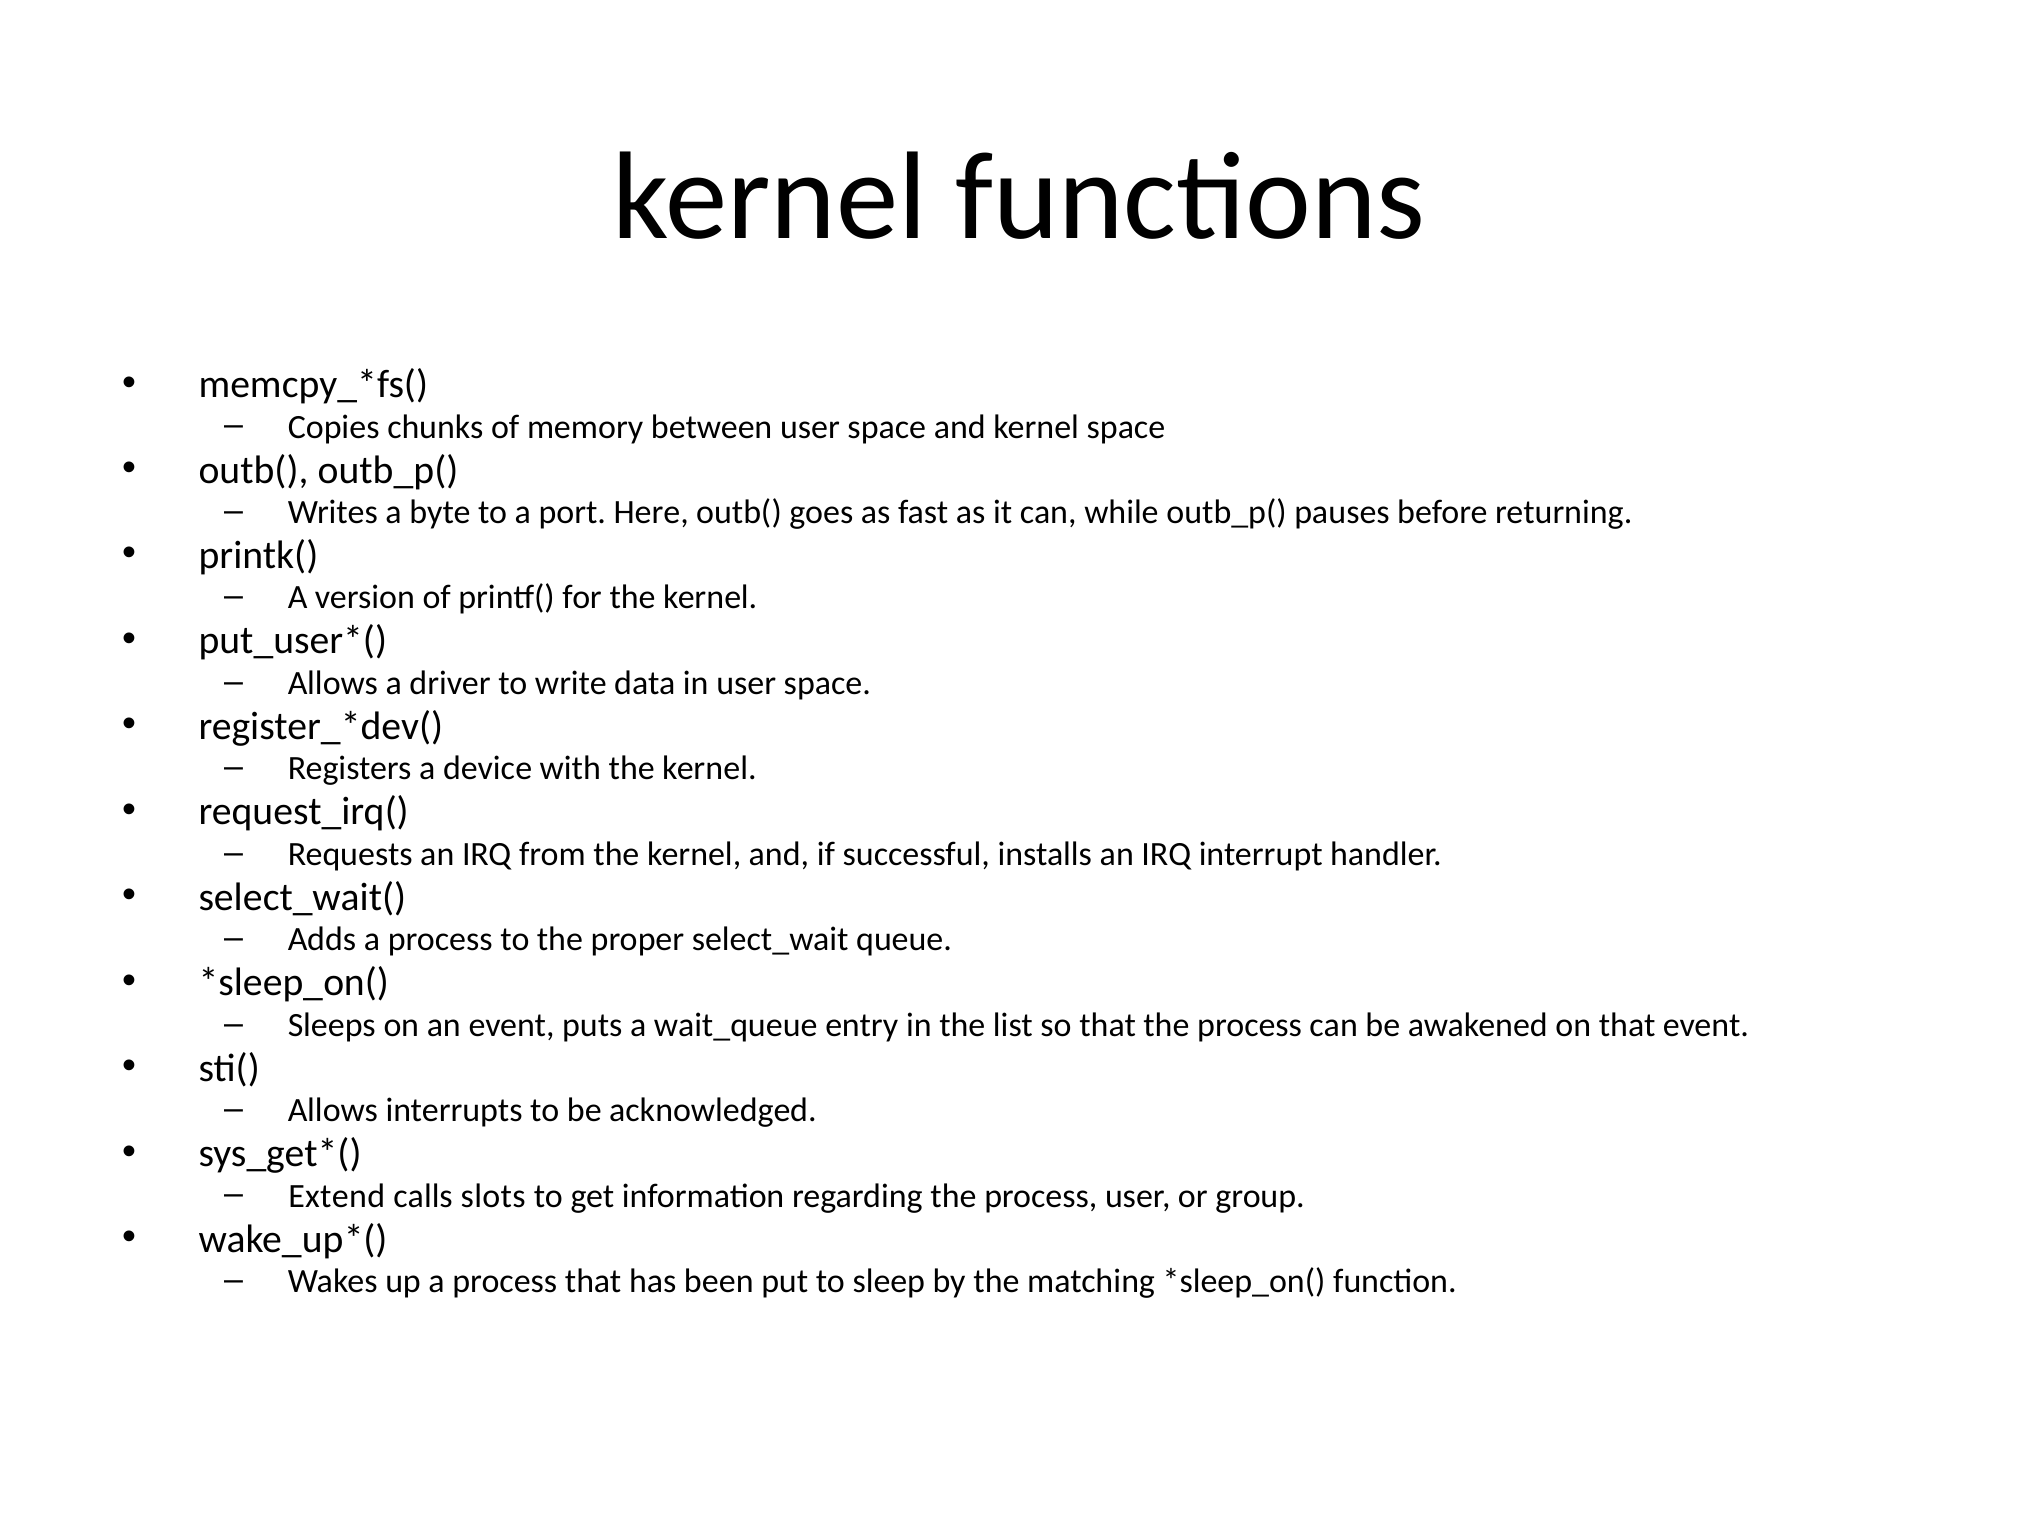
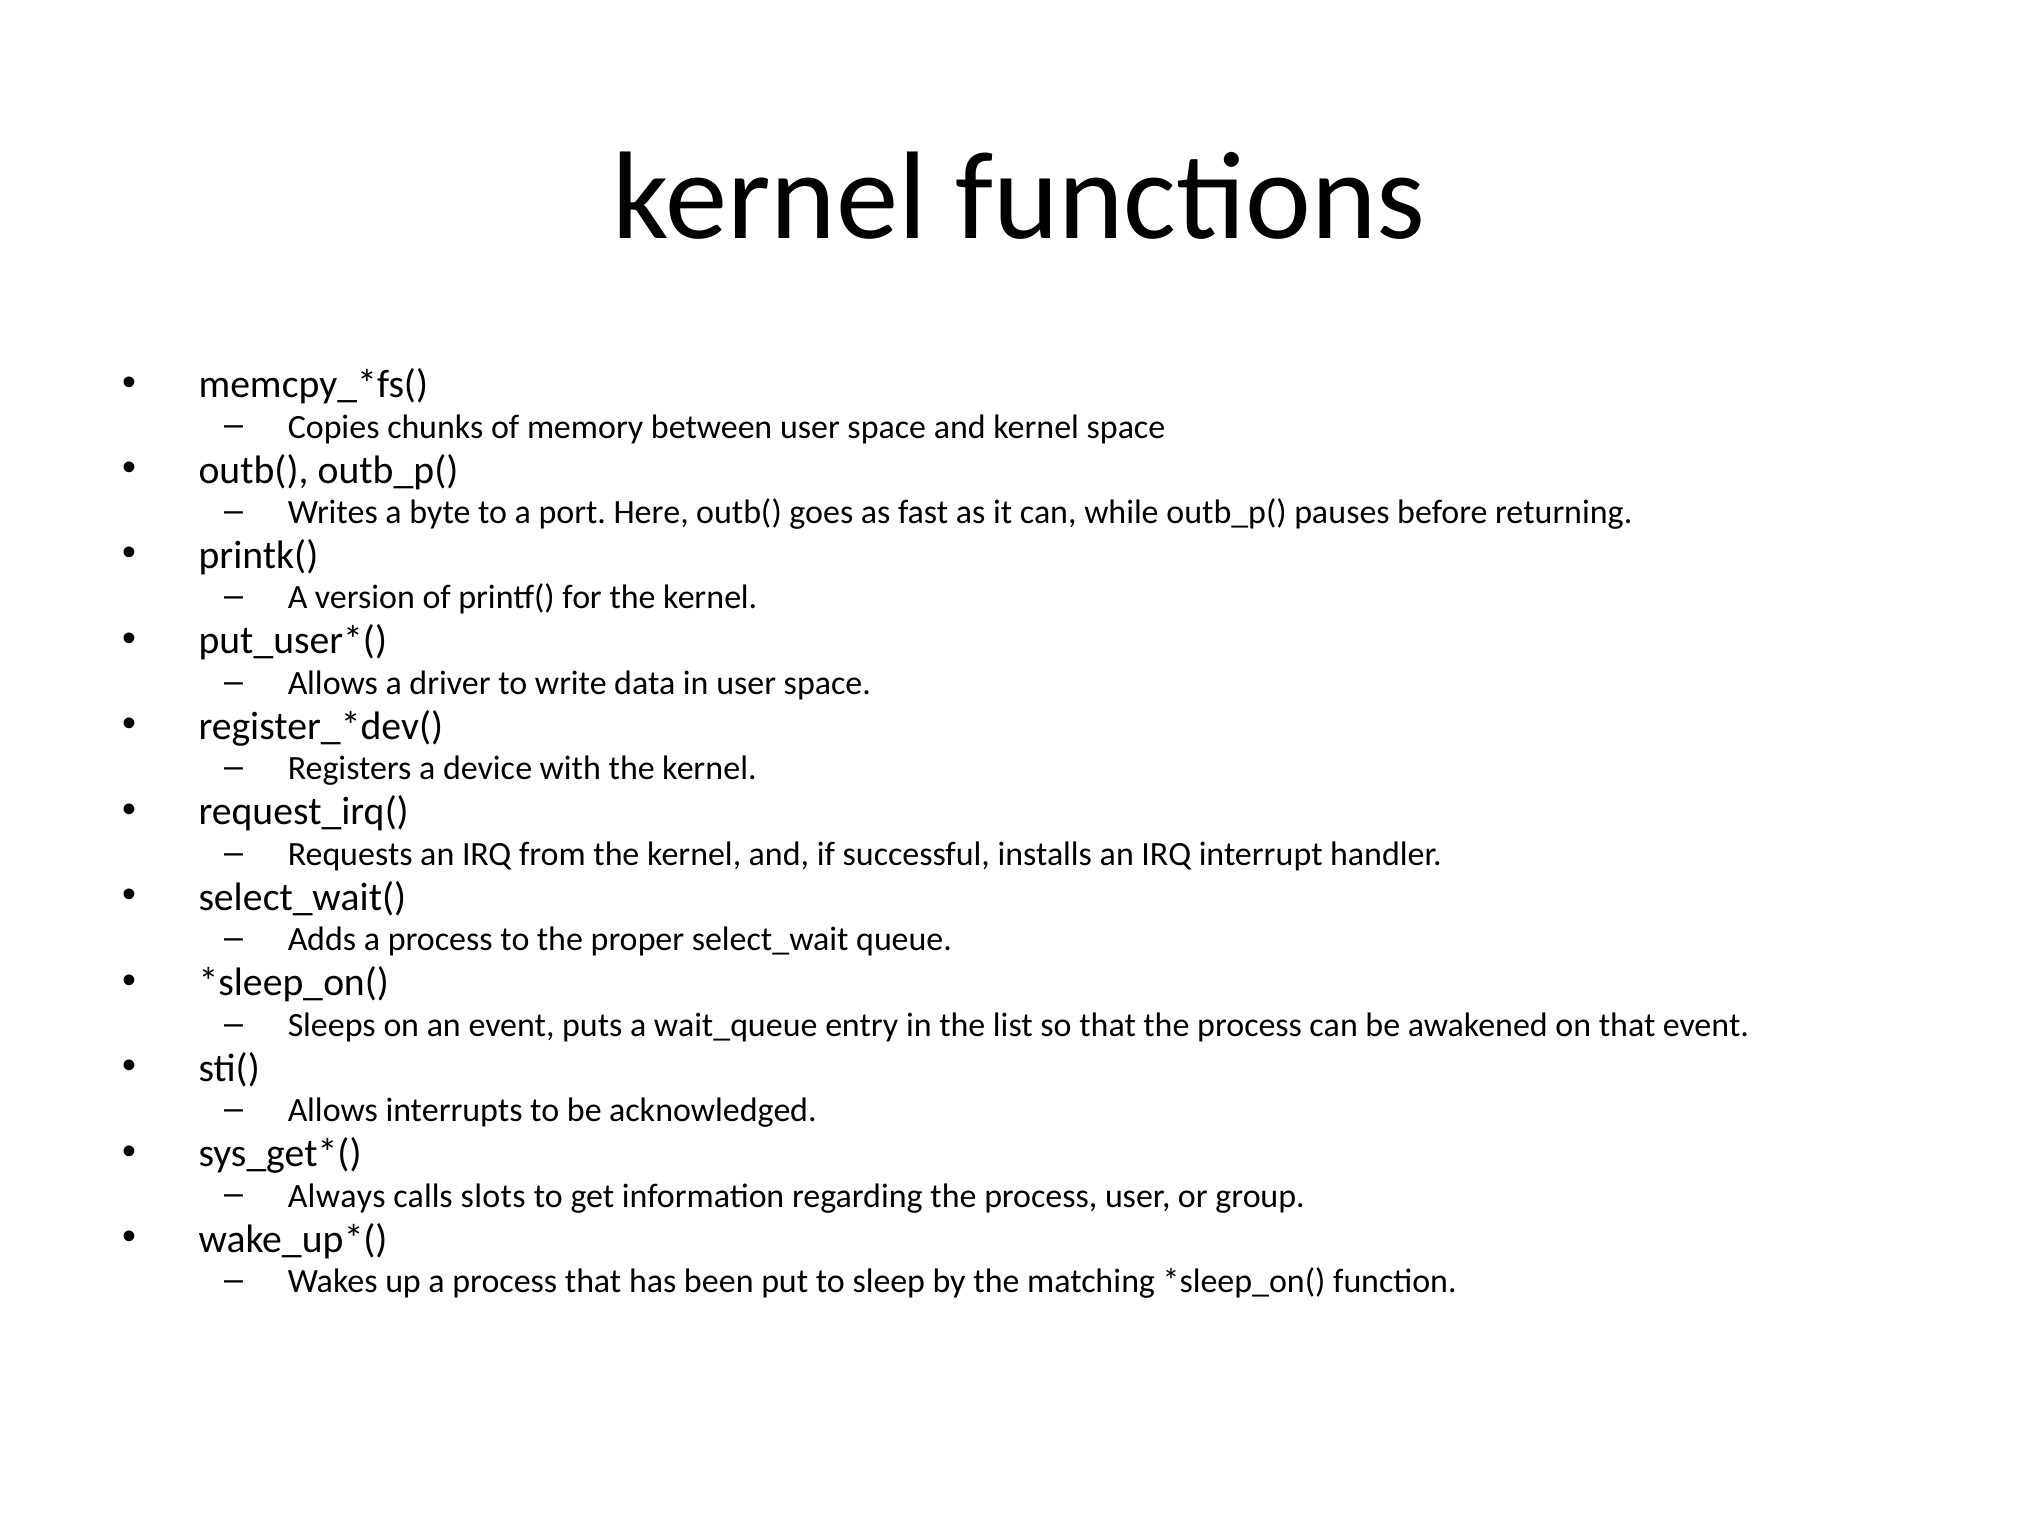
Extend: Extend -> Always (337, 1196)
